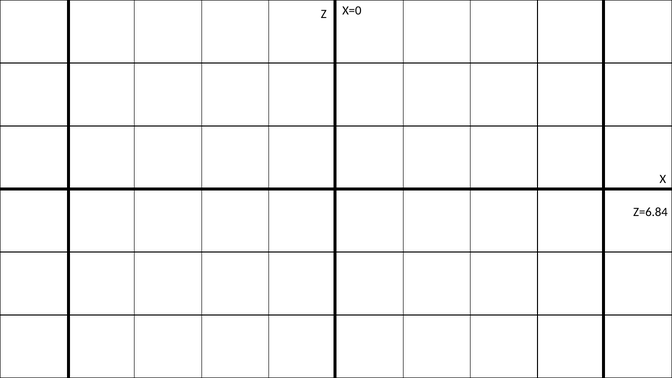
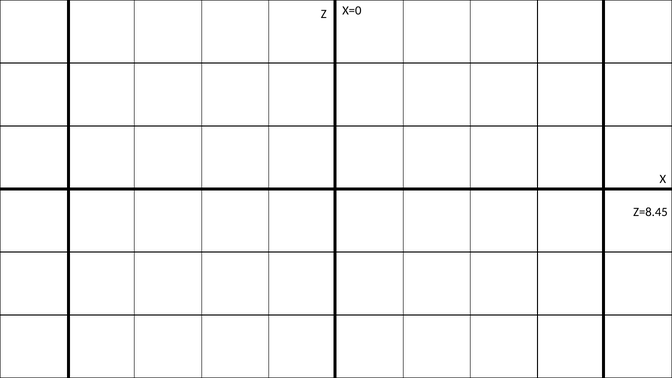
Z=6.84: Z=6.84 -> Z=8.45 (650, 212)
